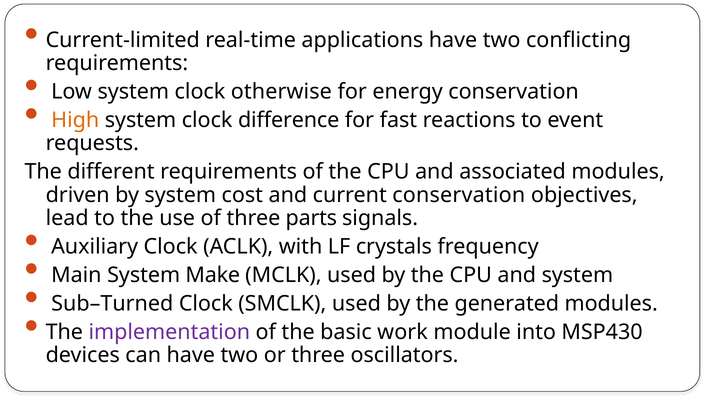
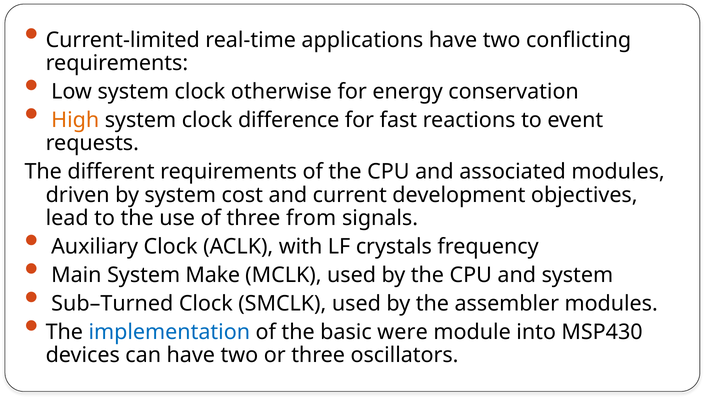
current conservation: conservation -> development (459, 195)
parts: parts -> from (311, 218)
generated: generated -> assembler (507, 303)
implementation colour: purple -> blue (169, 332)
work: work -> were (403, 332)
